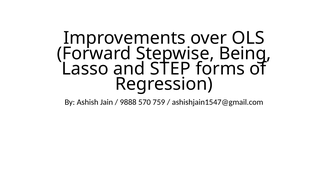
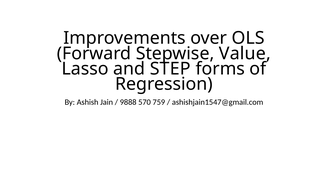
Being: Being -> Value (245, 54)
